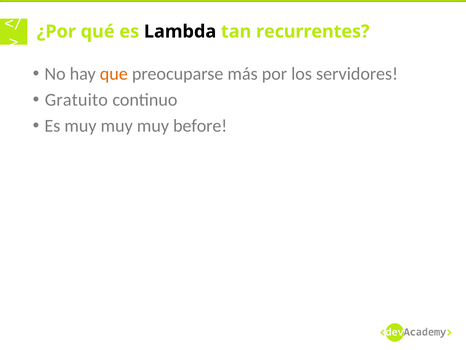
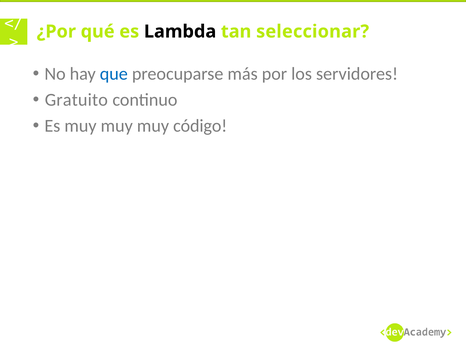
recurrentes: recurrentes -> seleccionar (313, 31)
que colour: orange -> blue (114, 74)
before: before -> código (200, 126)
